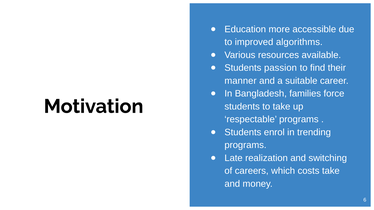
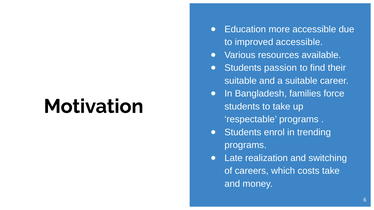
improved algorithms: algorithms -> accessible (299, 42)
manner: manner -> suitable (241, 81)
